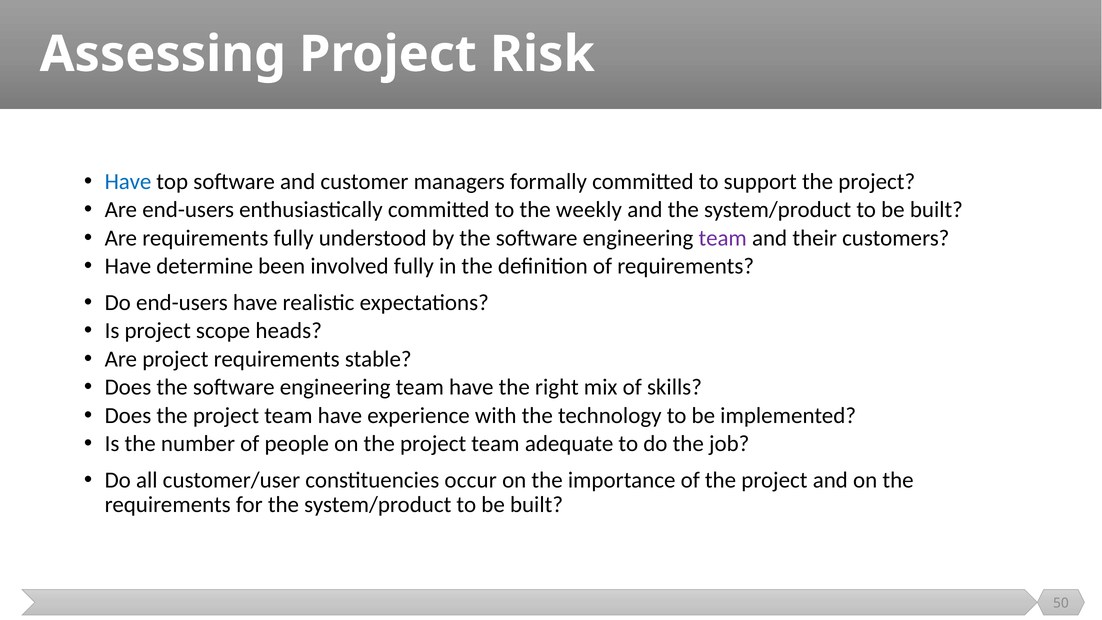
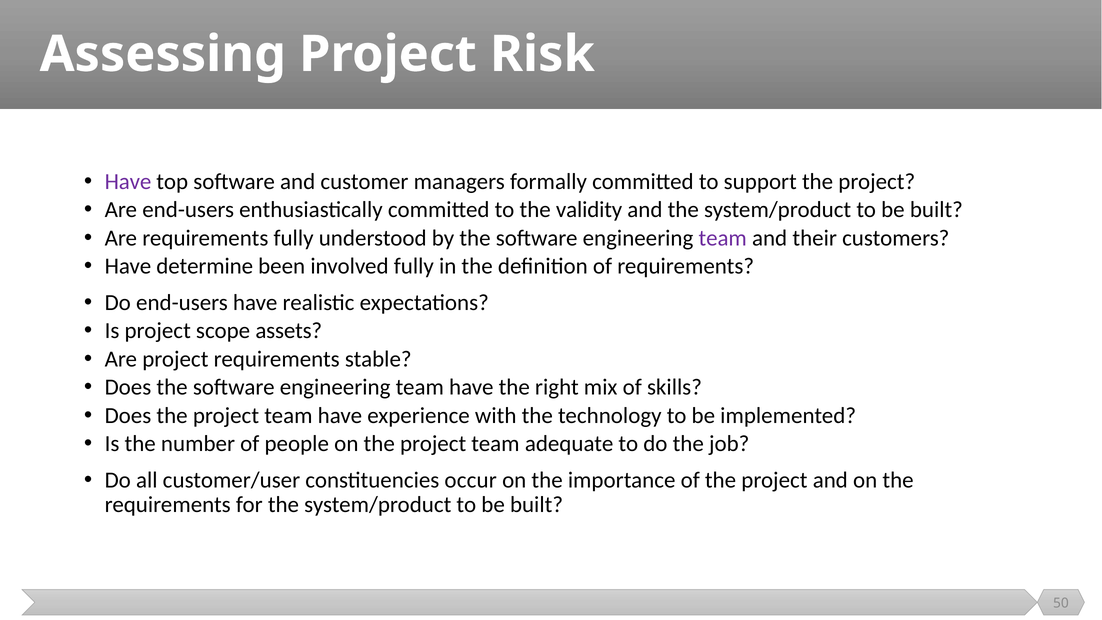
Have colour: blue -> purple (128, 181)
weekly: weekly -> validity (589, 210)
heads: heads -> assets (289, 331)
